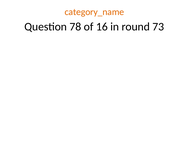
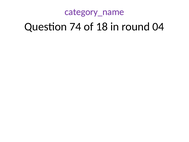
category_name colour: orange -> purple (94, 12)
78: 78 -> 74 (75, 27)
16: 16 -> 18 (102, 27)
73: 73 -> 04 (158, 27)
